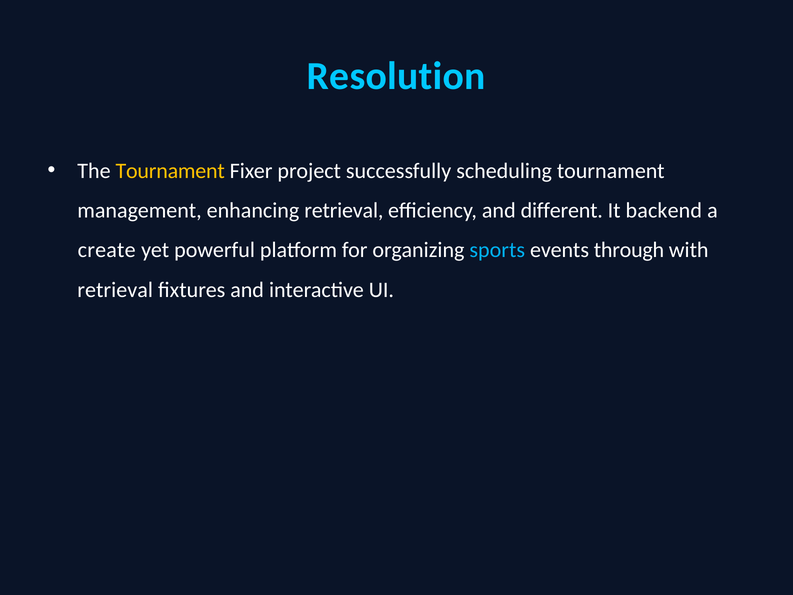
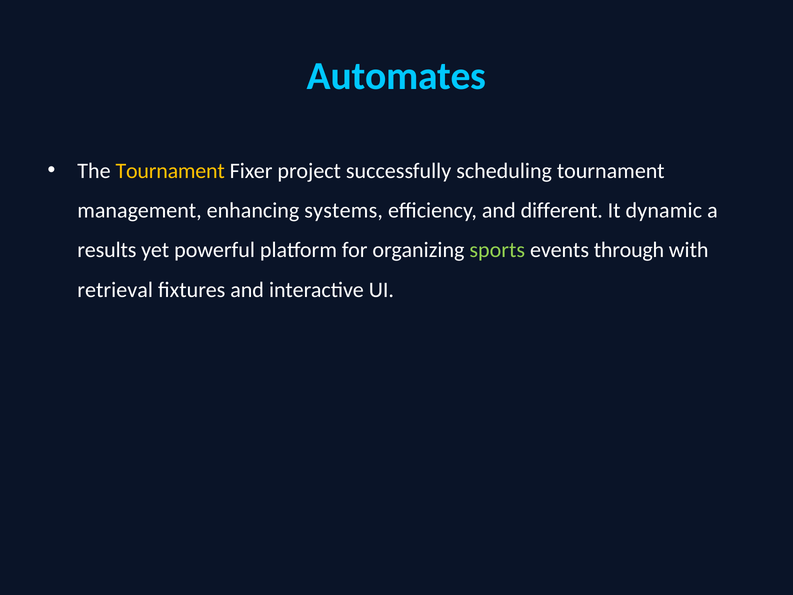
Resolution: Resolution -> Automates (397, 76)
enhancing retrieval: retrieval -> systems (344, 210)
backend: backend -> dynamic (664, 210)
create: create -> results (107, 250)
sports colour: light blue -> light green (497, 250)
